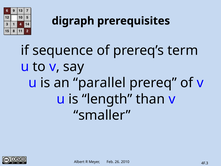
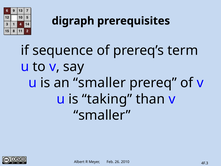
an parallel: parallel -> smaller (99, 83)
length: length -> taking (107, 99)
